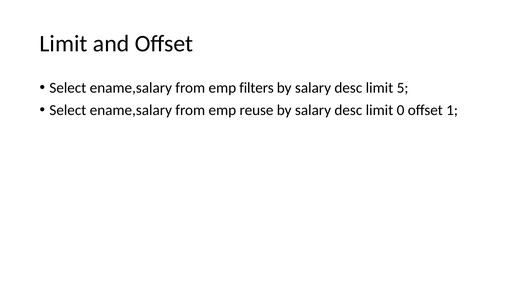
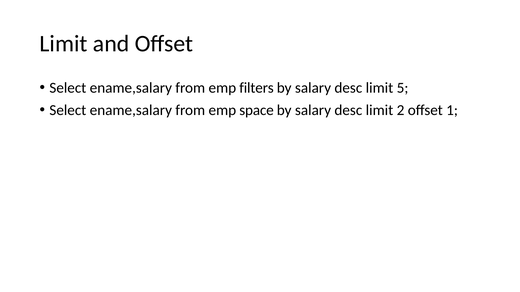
reuse: reuse -> space (257, 110)
0: 0 -> 2 (401, 110)
